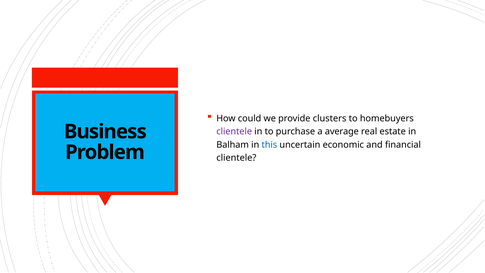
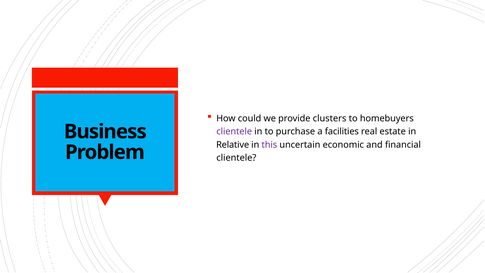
average: average -> facilities (342, 132)
Balham: Balham -> Relative (233, 145)
this colour: blue -> purple (269, 145)
